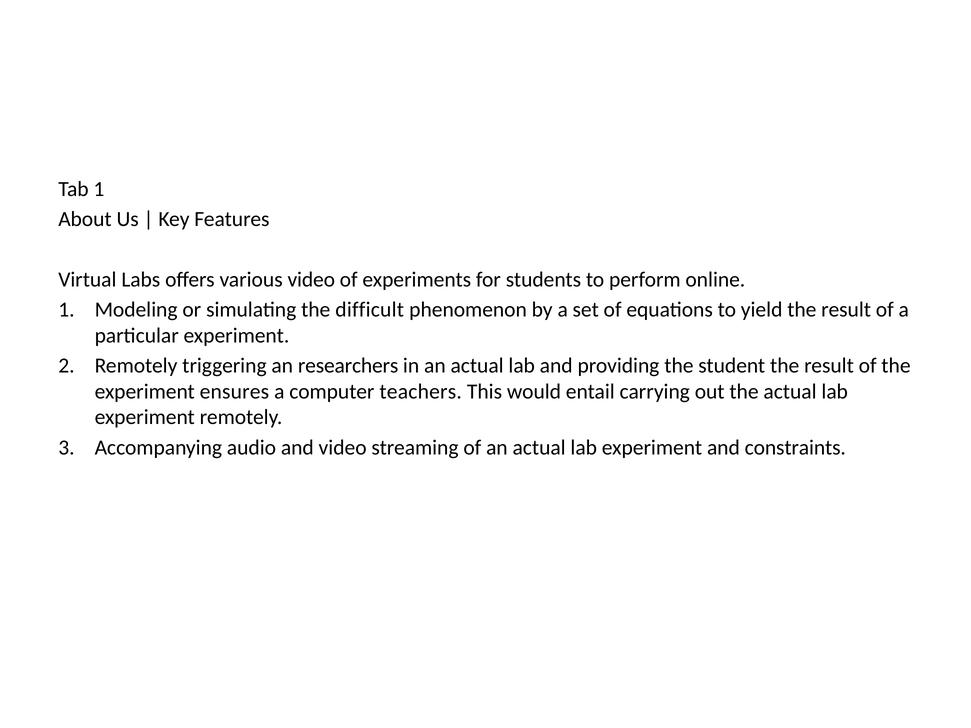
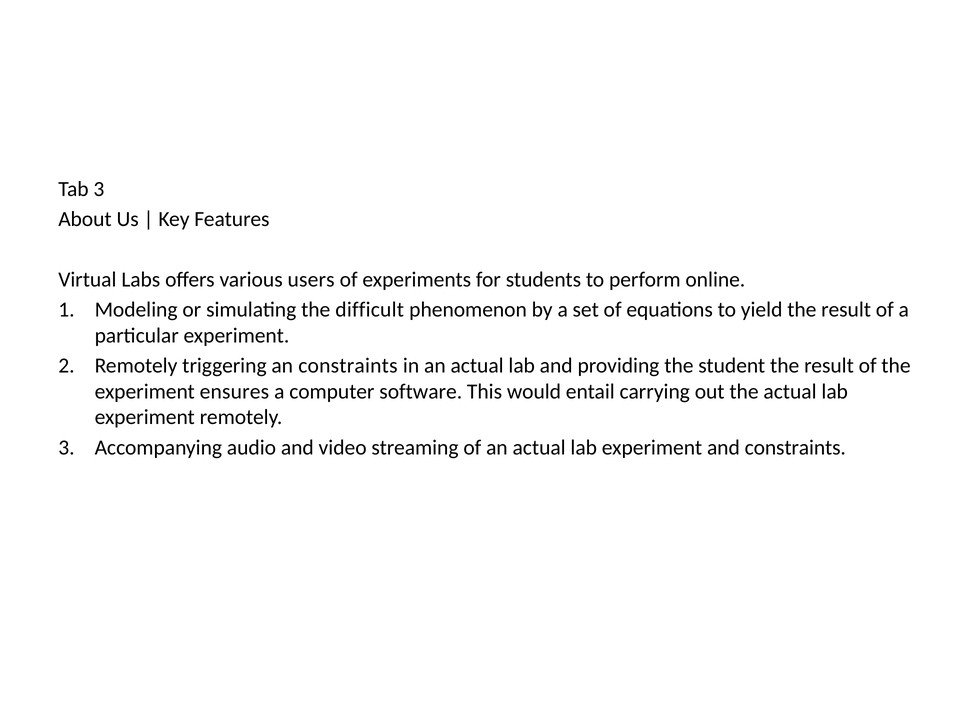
Tab 1: 1 -> 3 (99, 189)
various video: video -> users (311, 280)
an researchers: researchers -> constraints (348, 366)
teachers: teachers -> software (421, 392)
